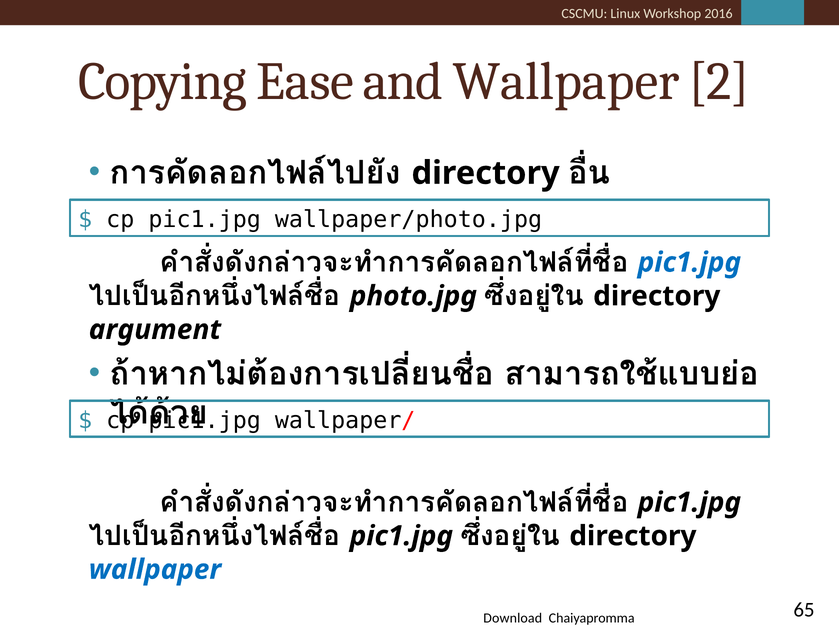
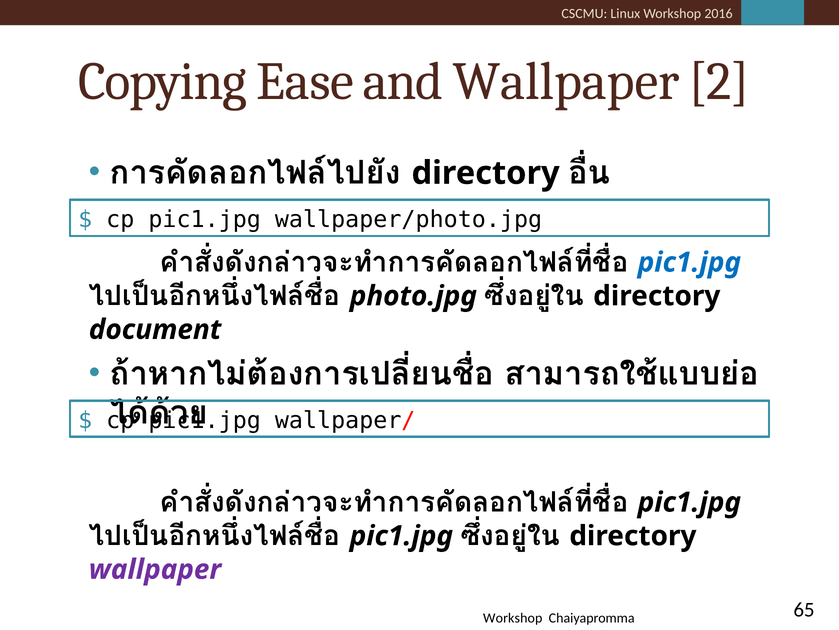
argument: argument -> document (155, 329)
wallpaper colour: blue -> purple (155, 569)
Download: Download -> Workshop (513, 618)
